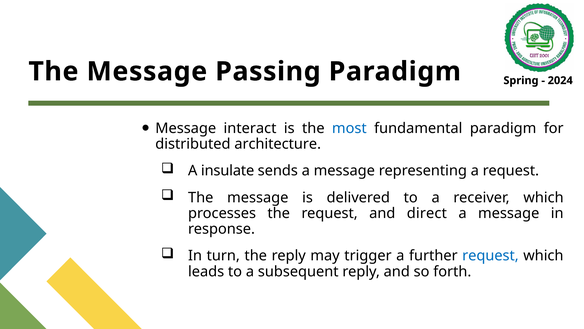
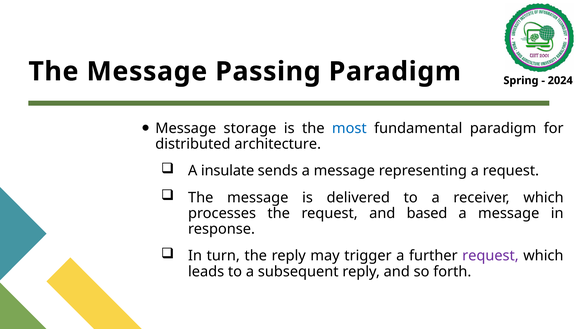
interact: interact -> storage (250, 128)
direct: direct -> based (427, 213)
request colour: blue -> purple (490, 255)
